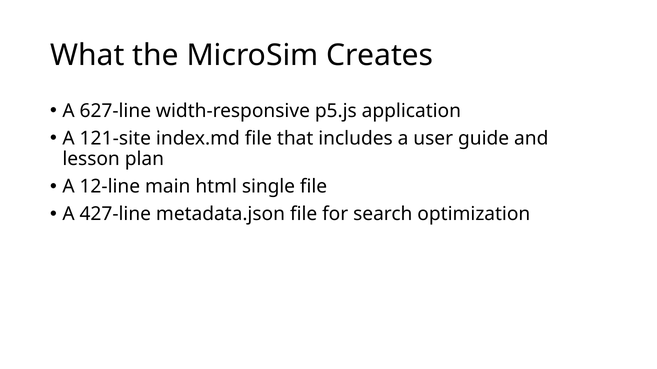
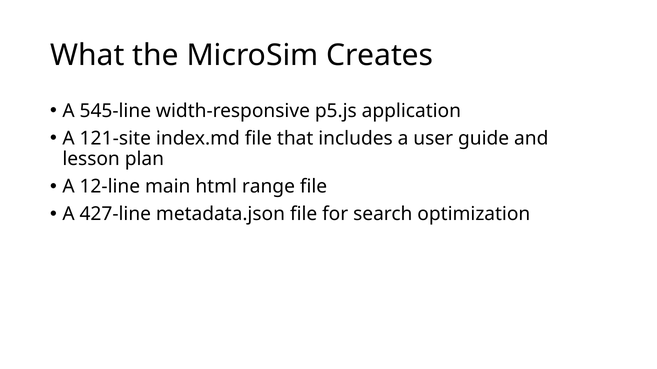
627-line: 627-line -> 545-line (115, 111)
single: single -> range (268, 187)
